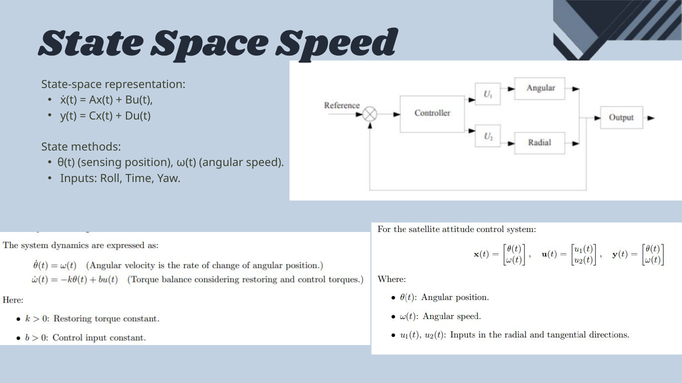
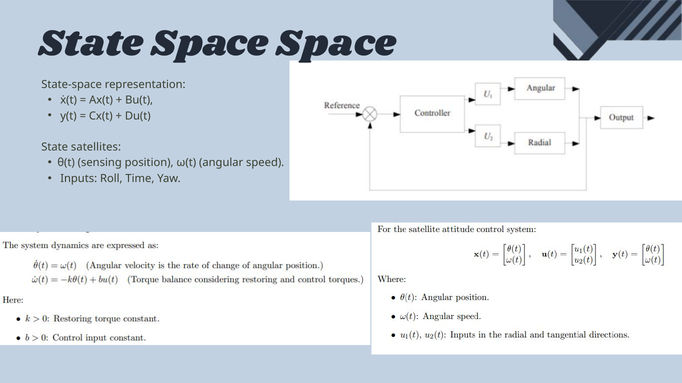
Space Speed: Speed -> Space (336, 43)
methods: methods -> satellites (96, 147)
